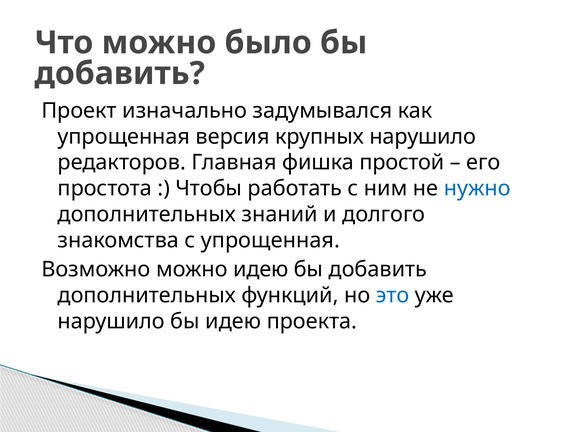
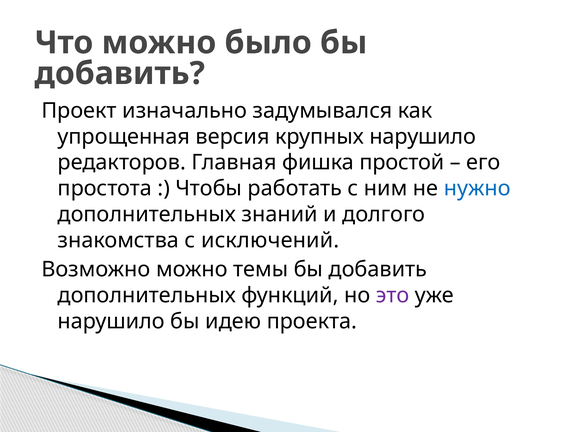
с упрощенная: упрощенная -> исключений (270, 241)
можно идею: идею -> темы (261, 270)
это colour: blue -> purple (393, 296)
